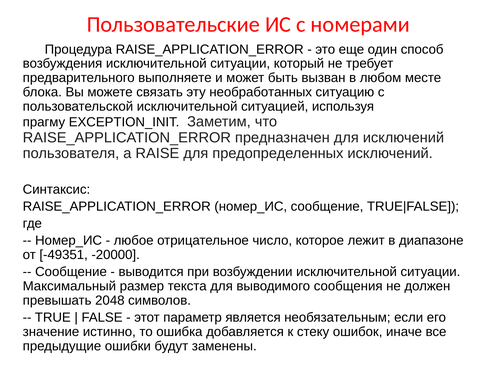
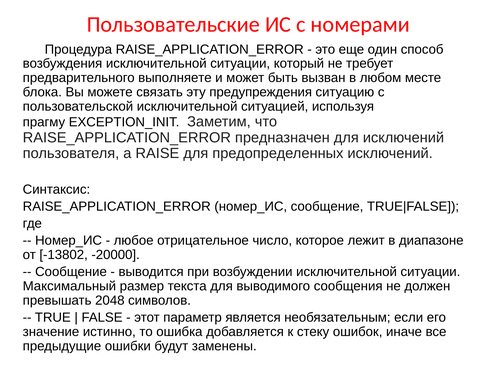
необработанных: необработанных -> предупреждения (261, 92)
-49351: -49351 -> -13802 (64, 255)
